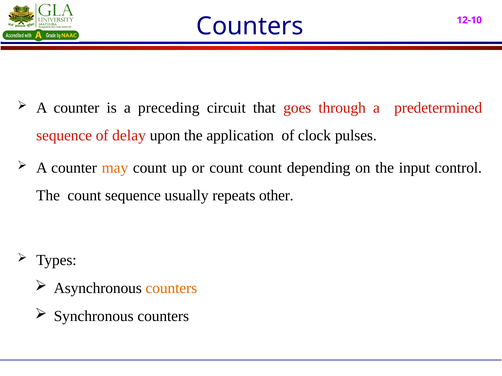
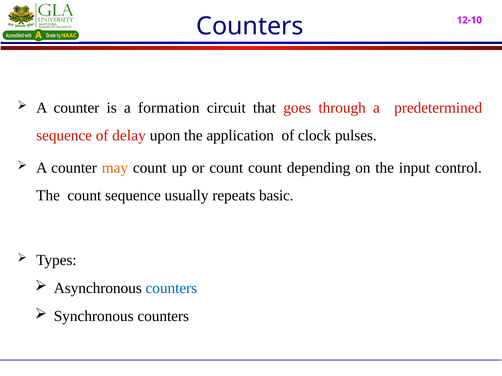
preceding: preceding -> formation (169, 108)
other: other -> basic (276, 196)
counters colour: orange -> blue (171, 289)
